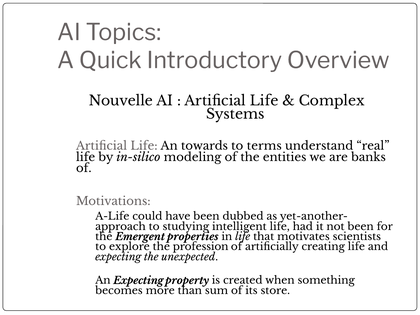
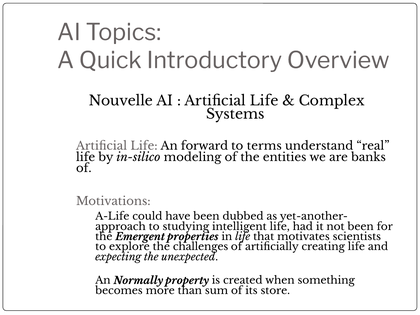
towards: towards -> forward (204, 146)
profession: profession -> challenges (201, 247)
An Expecting: Expecting -> Normally (138, 281)
